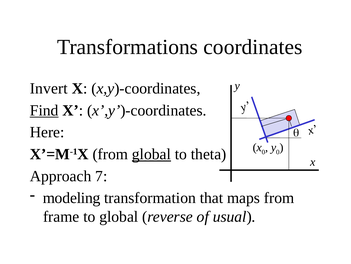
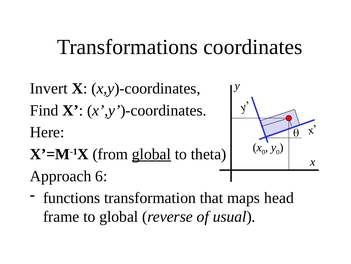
Find underline: present -> none (44, 110)
7: 7 -> 6 (101, 176)
modeling: modeling -> functions (72, 197)
maps from: from -> head (279, 197)
